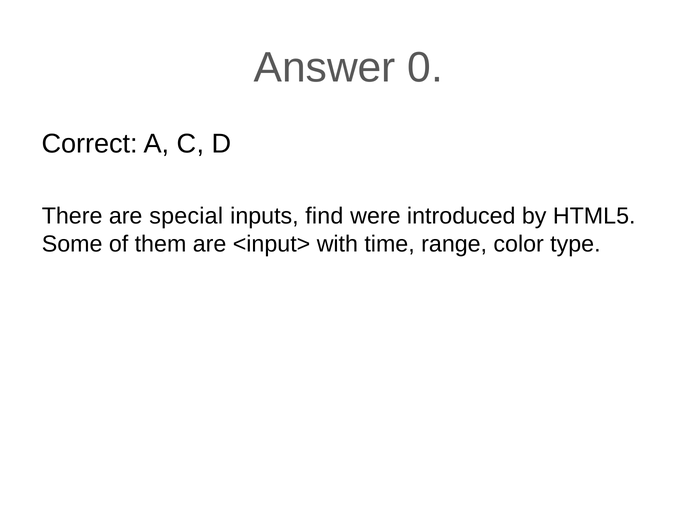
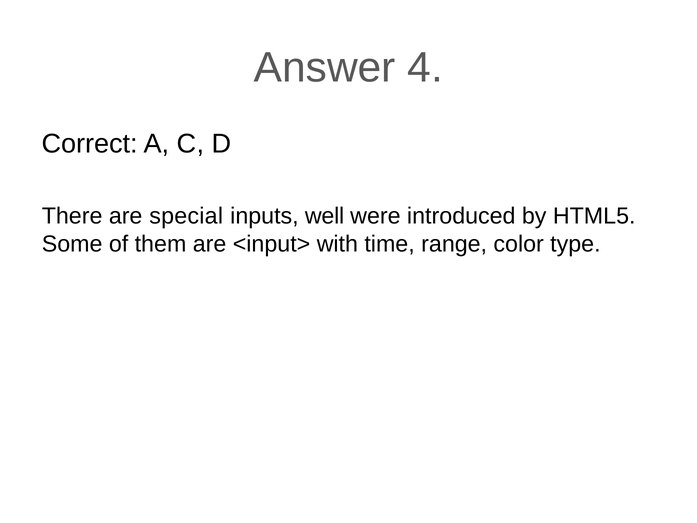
0: 0 -> 4 (425, 67)
find: find -> well (325, 216)
